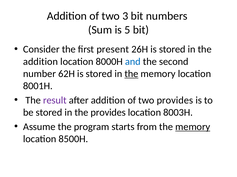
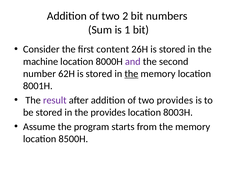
3: 3 -> 2 (125, 16)
5: 5 -> 1 (127, 30)
present: present -> content (113, 49)
addition: addition -> machine (41, 62)
and colour: blue -> purple (133, 62)
memory underline: present -> none (193, 127)
